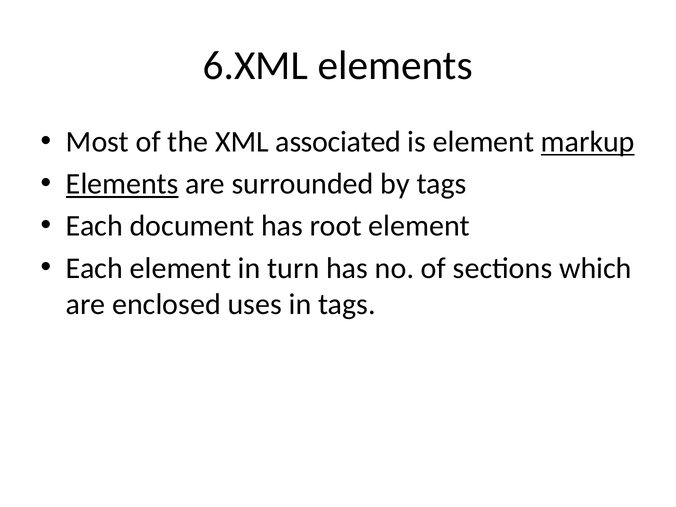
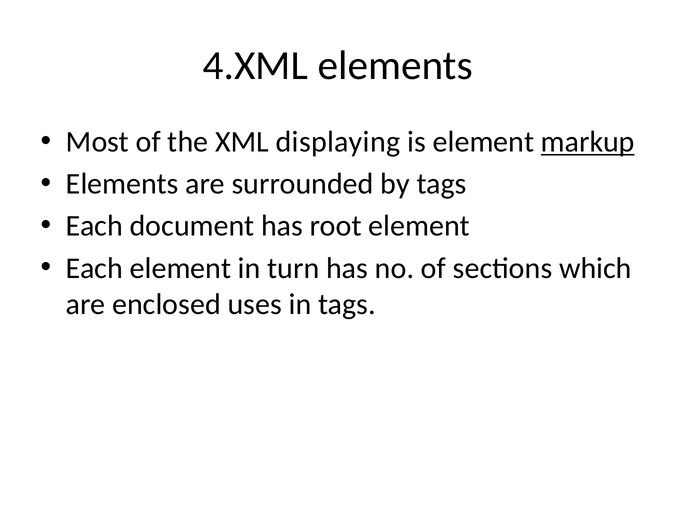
6.XML: 6.XML -> 4.XML (255, 65)
associated: associated -> displaying (338, 142)
Elements underline: present -> none (122, 184)
